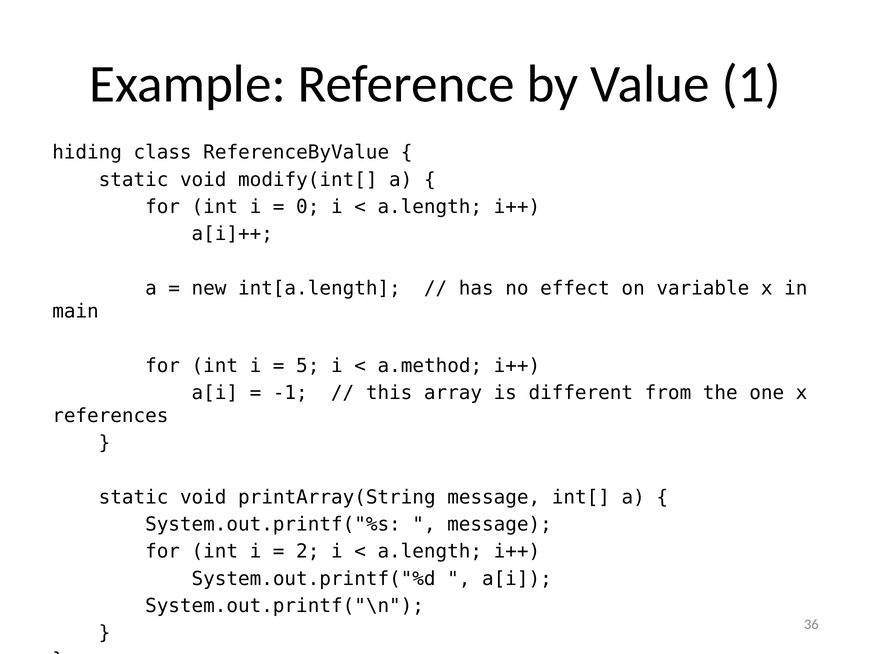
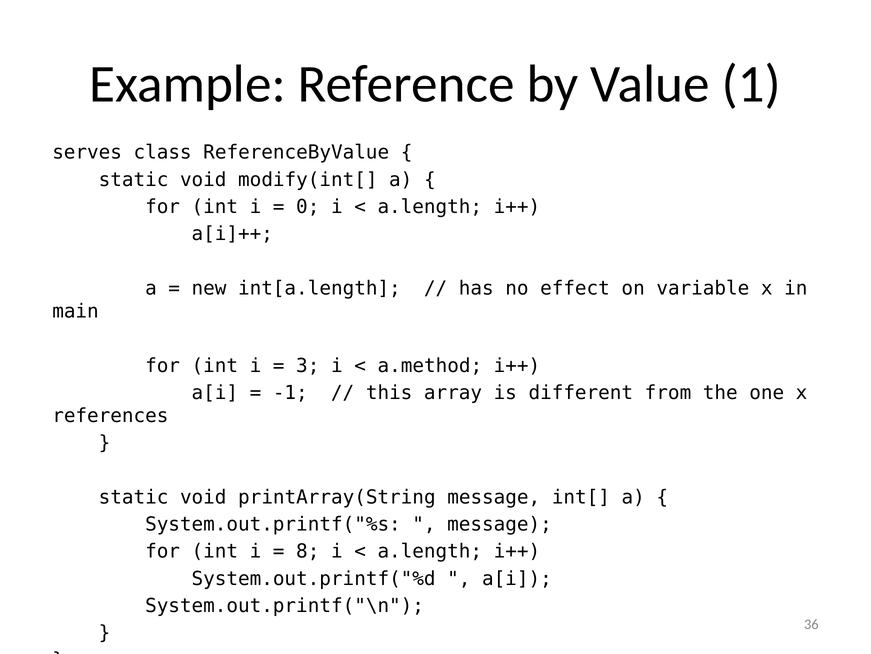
hiding: hiding -> serves (87, 152)
5: 5 -> 3 (308, 365)
2: 2 -> 8 (308, 551)
